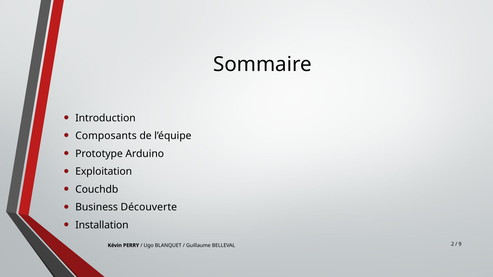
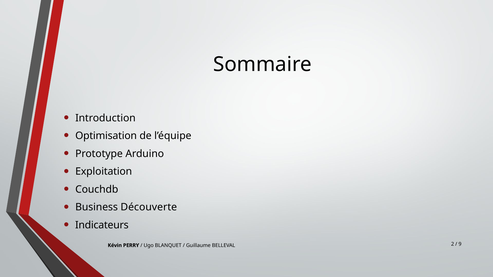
Composants: Composants -> Optimisation (106, 136)
Installation: Installation -> Indicateurs (102, 225)
